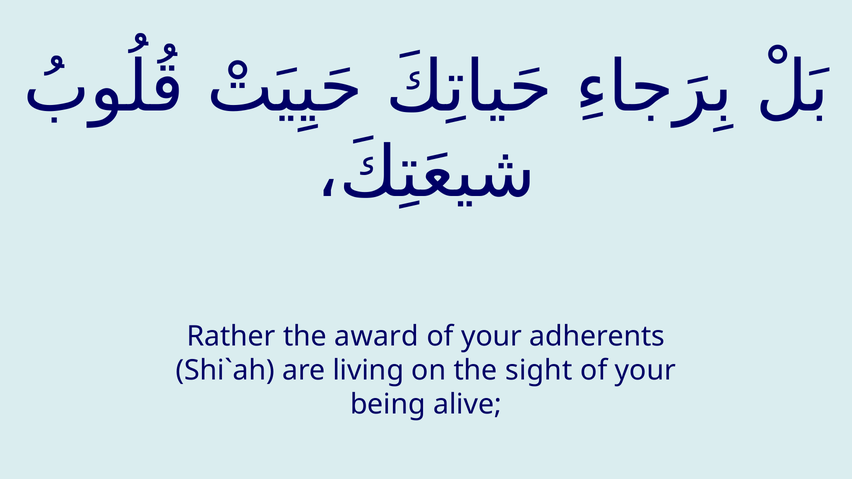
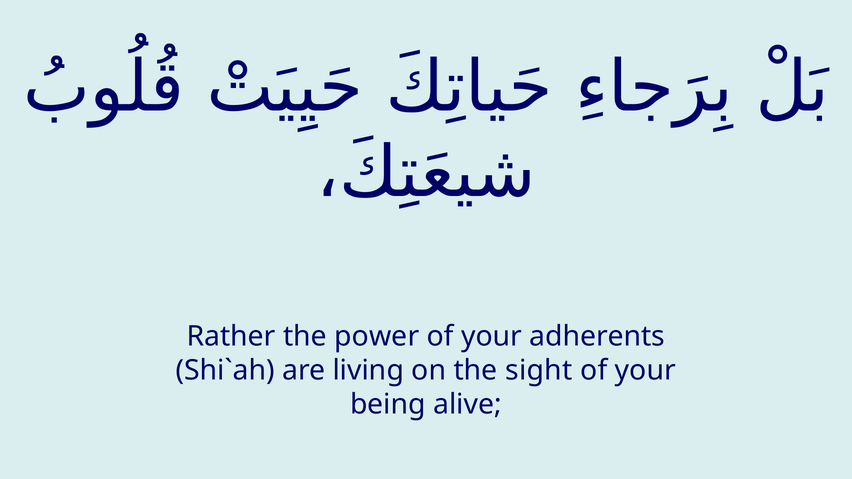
award: award -> power (377, 336)
